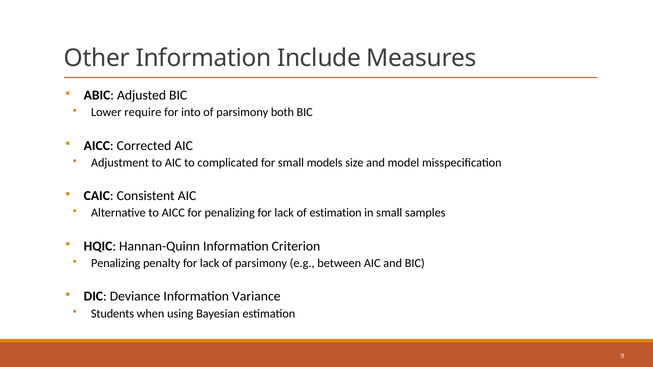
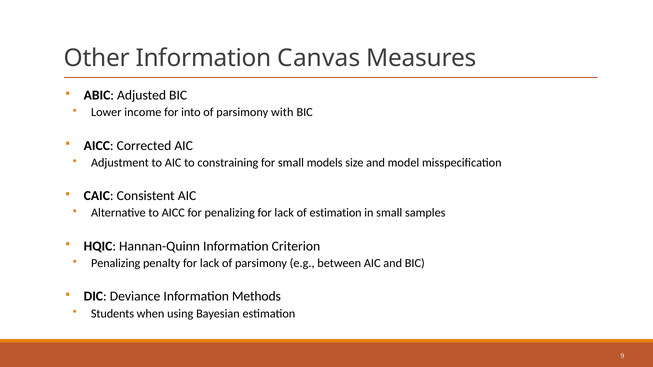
Include: Include -> Canvas (319, 58)
require: require -> income (143, 112)
both: both -> with (282, 112)
complicated: complicated -> constraining (228, 163)
Variance: Variance -> Methods (256, 297)
